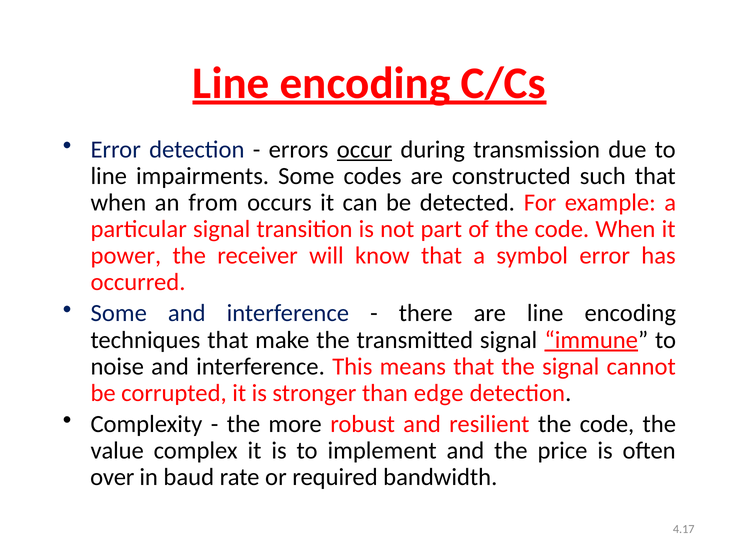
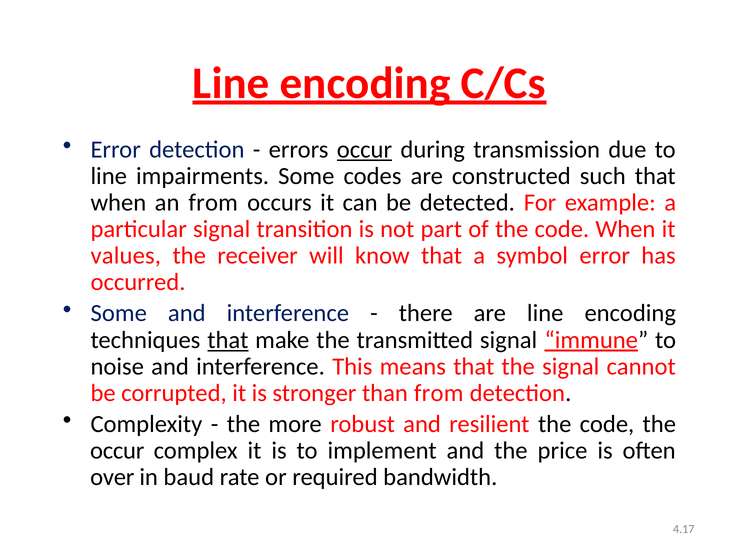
power: power -> values (126, 256)
that underline: none -> present (228, 340)
than edge: edge -> from (439, 393)
value: value -> occur (117, 451)
